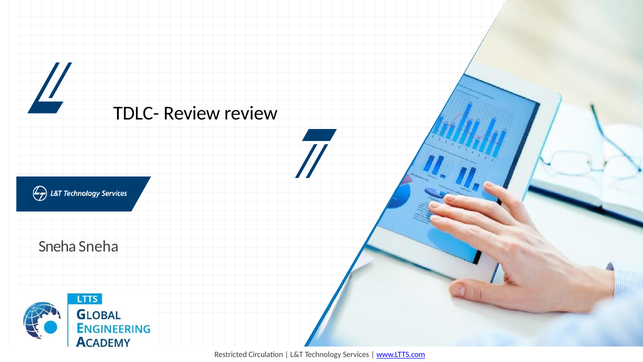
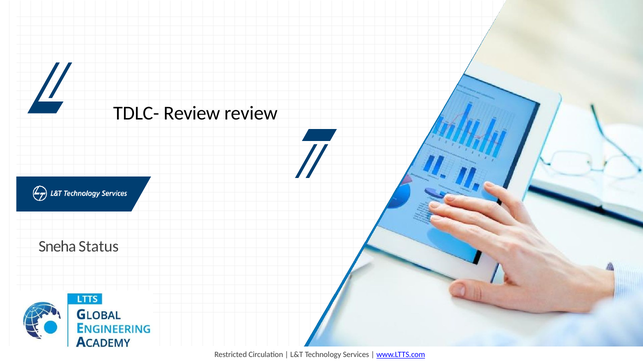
Sneha Sneha: Sneha -> Status (99, 246)
